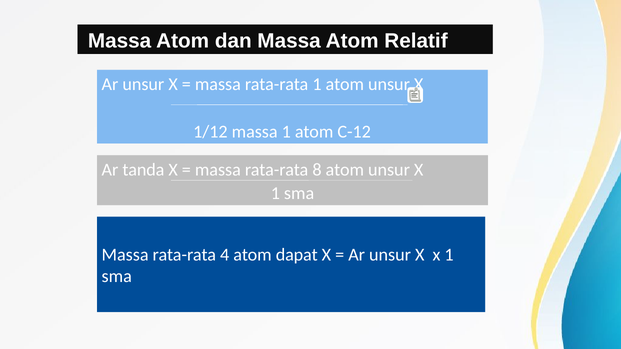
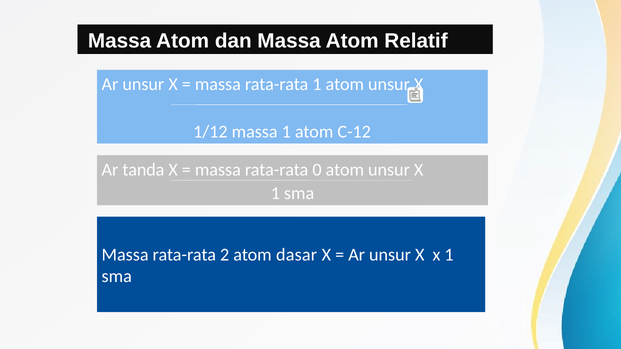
8: 8 -> 0 (317, 170)
4: 4 -> 2 (225, 255)
dapat: dapat -> dasar (297, 255)
